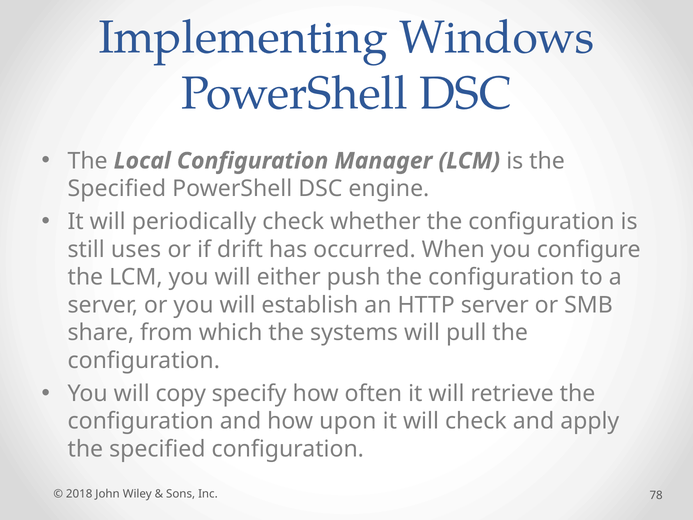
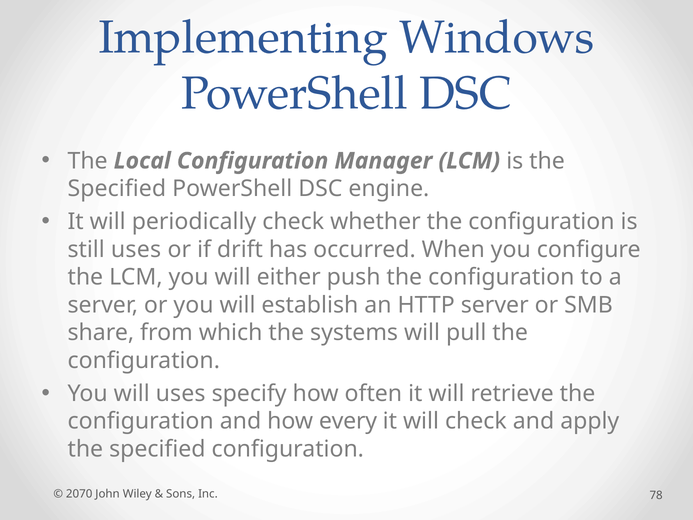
will copy: copy -> uses (181, 393)
upon: upon -> every (348, 421)
2018: 2018 -> 2070 (79, 494)
